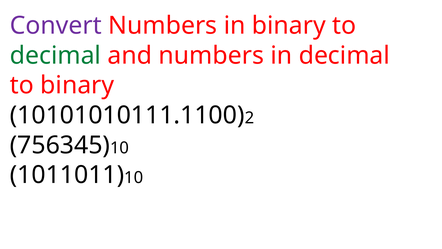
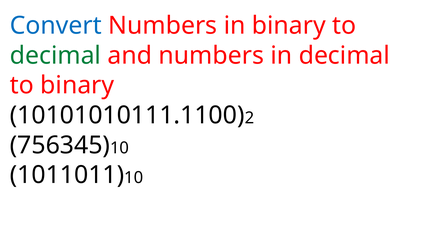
Convert colour: purple -> blue (56, 26)
